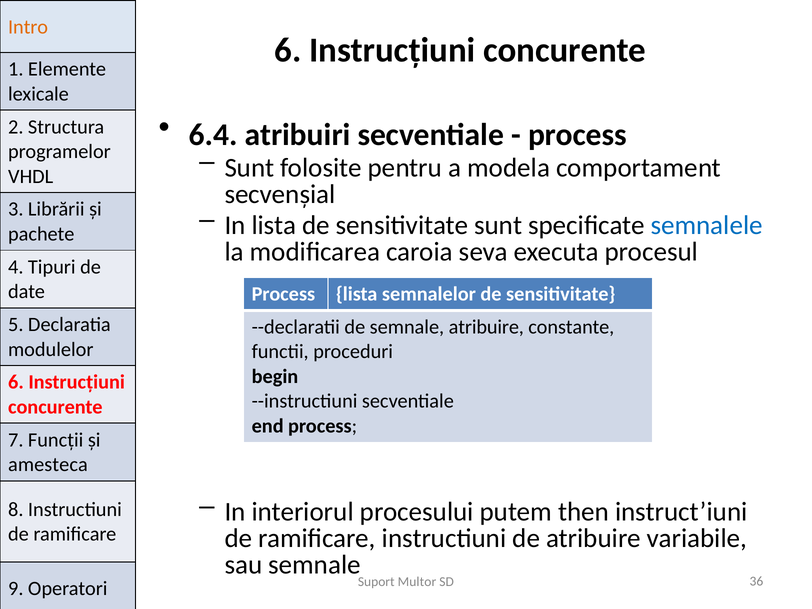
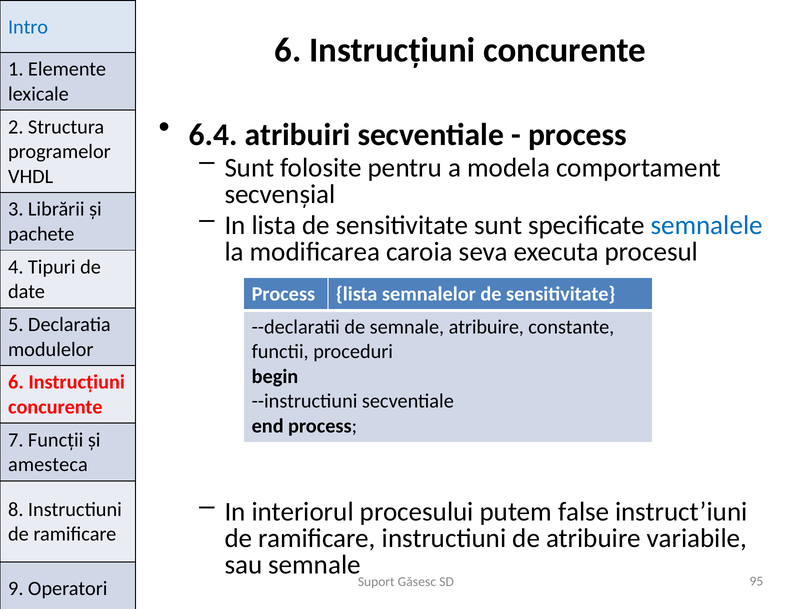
Intro colour: orange -> blue (28, 27)
then: then -> false (584, 512)
Multor: Multor -> Găsesc (417, 582)
36: 36 -> 95 (756, 581)
